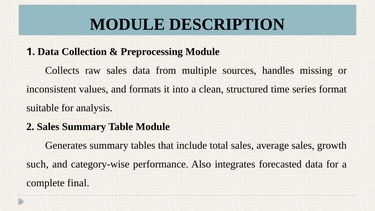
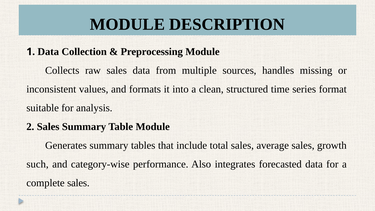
complete final: final -> sales (78, 183)
